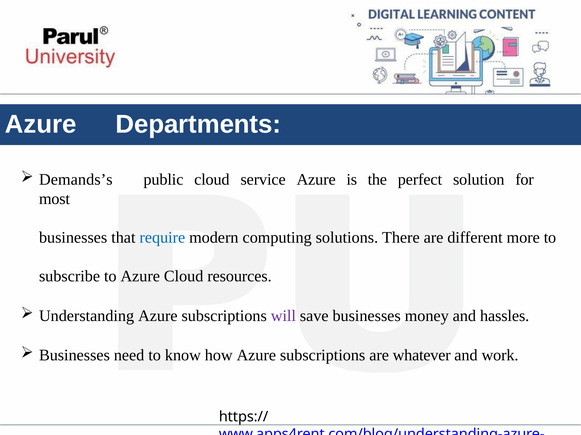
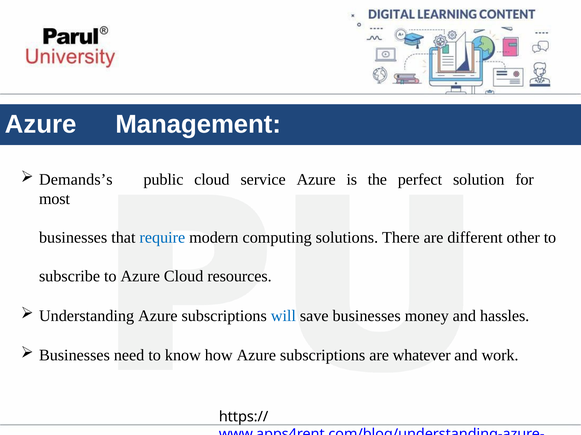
Departments: Departments -> Management (198, 124)
more: more -> other (523, 238)
will colour: purple -> blue (283, 316)
